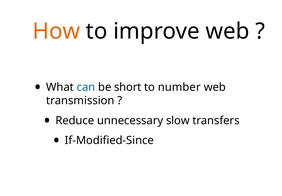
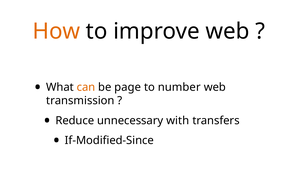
can colour: blue -> orange (86, 87)
short: short -> page (128, 87)
slow: slow -> with (178, 120)
